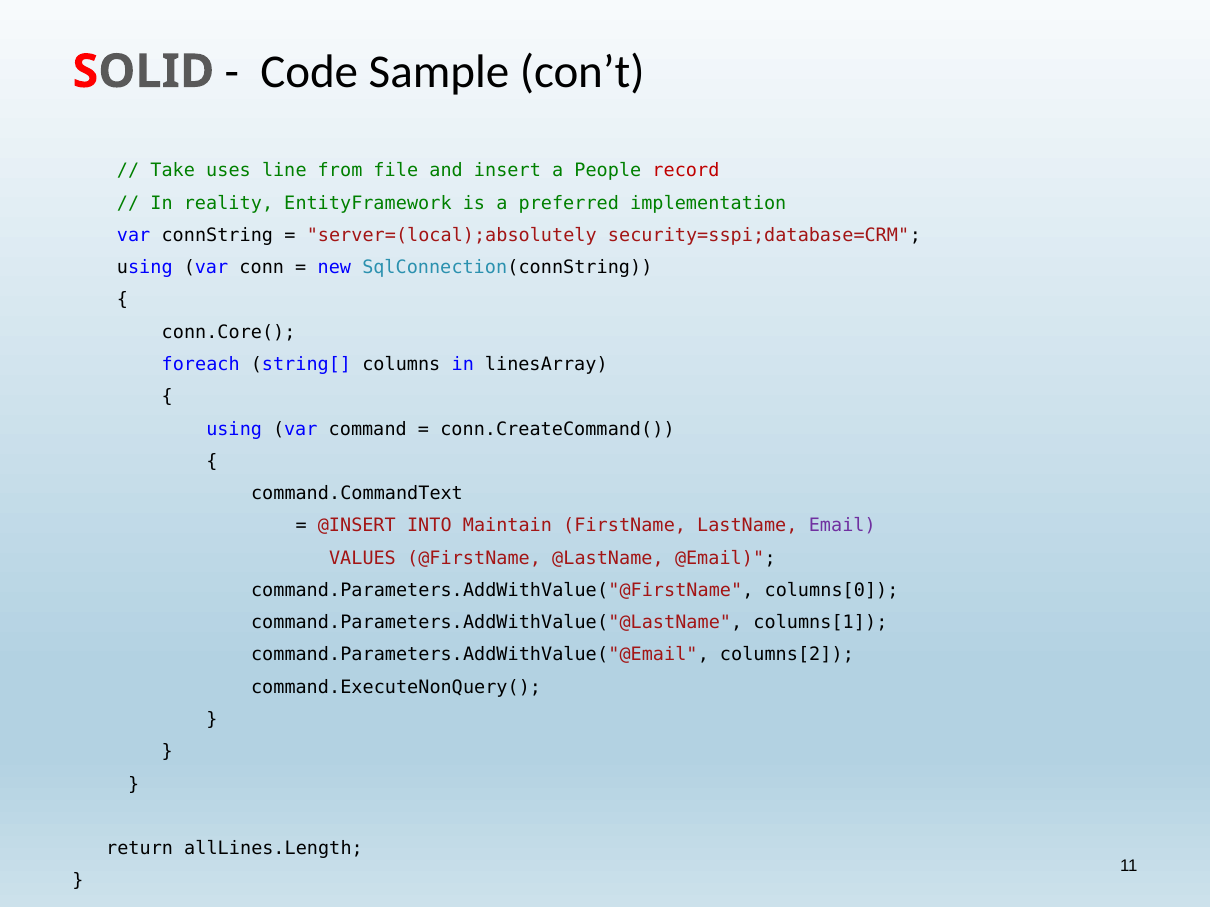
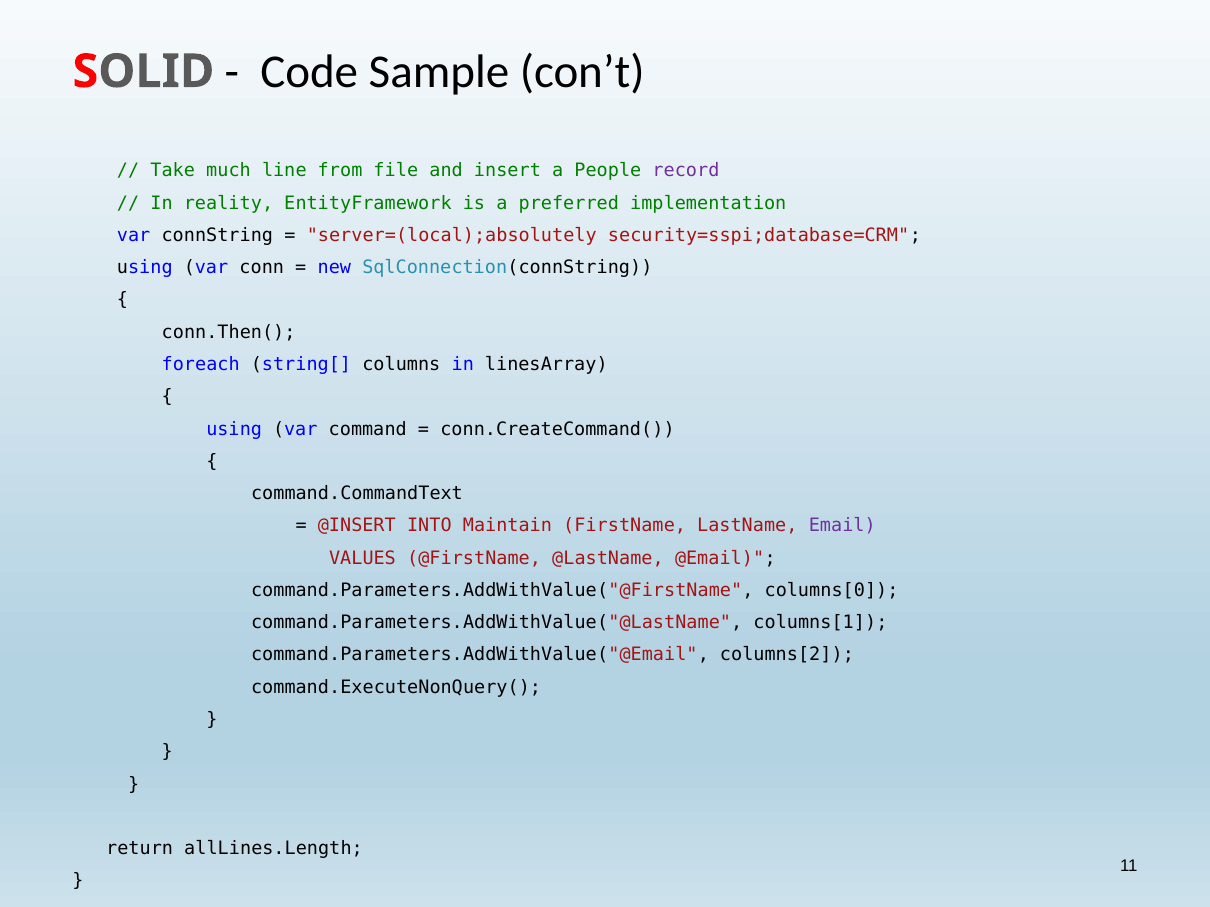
uses: uses -> much (229, 171)
record colour: red -> purple (686, 171)
conn.Core(: conn.Core( -> conn.Then( (229, 332)
